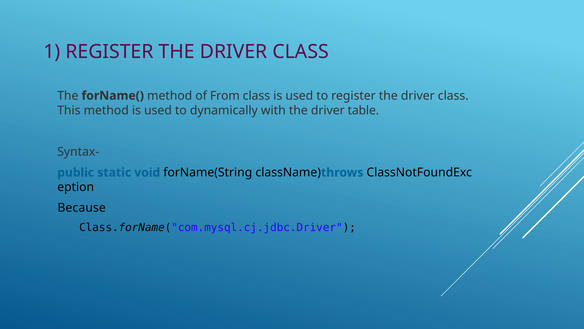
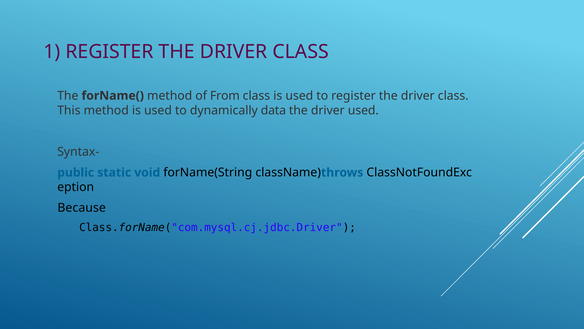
with: with -> data (273, 110)
driver table: table -> used (363, 110)
